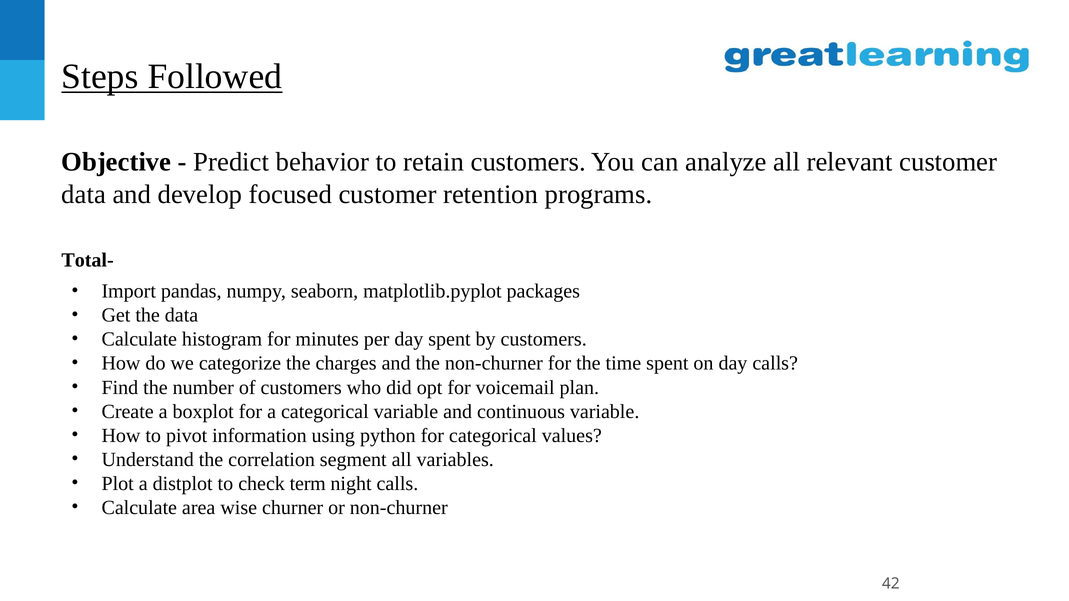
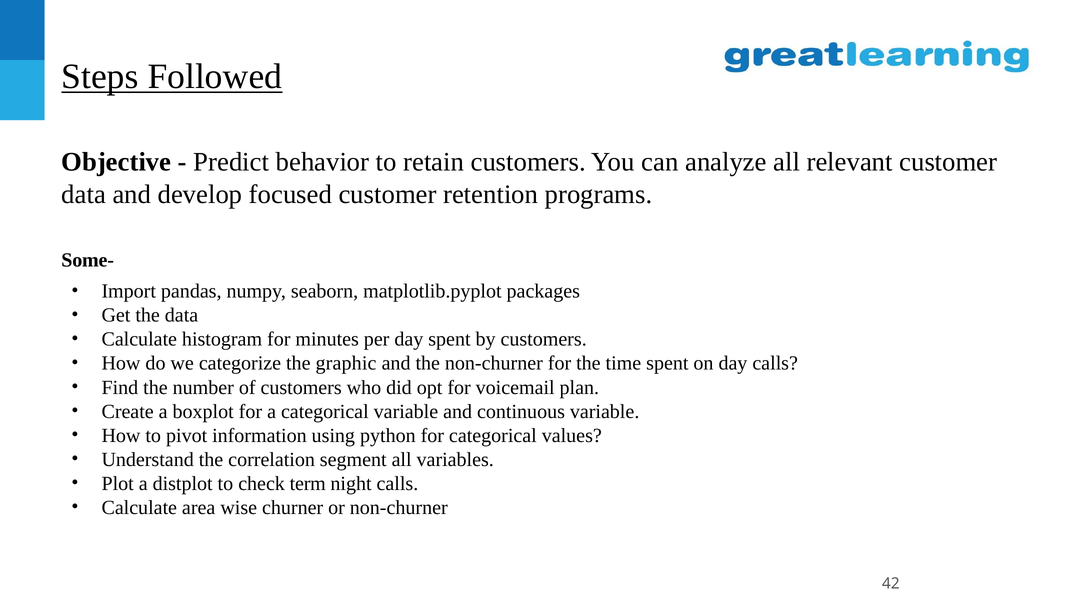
Total-: Total- -> Some- (88, 260)
charges: charges -> graphic (346, 364)
